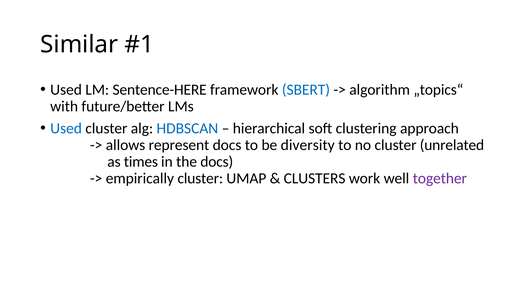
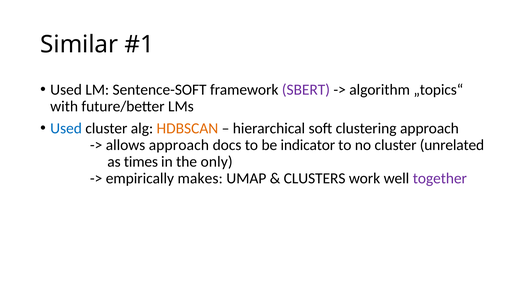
Sentence-HERE: Sentence-HERE -> Sentence-SOFT (160, 89)
SBERT colour: blue -> purple (306, 89)
HDBSCAN colour: blue -> orange (187, 128)
allows represent: represent -> approach (179, 145)
diversity: diversity -> indicator (308, 145)
the docs: docs -> only (217, 162)
empirically cluster: cluster -> makes (200, 178)
